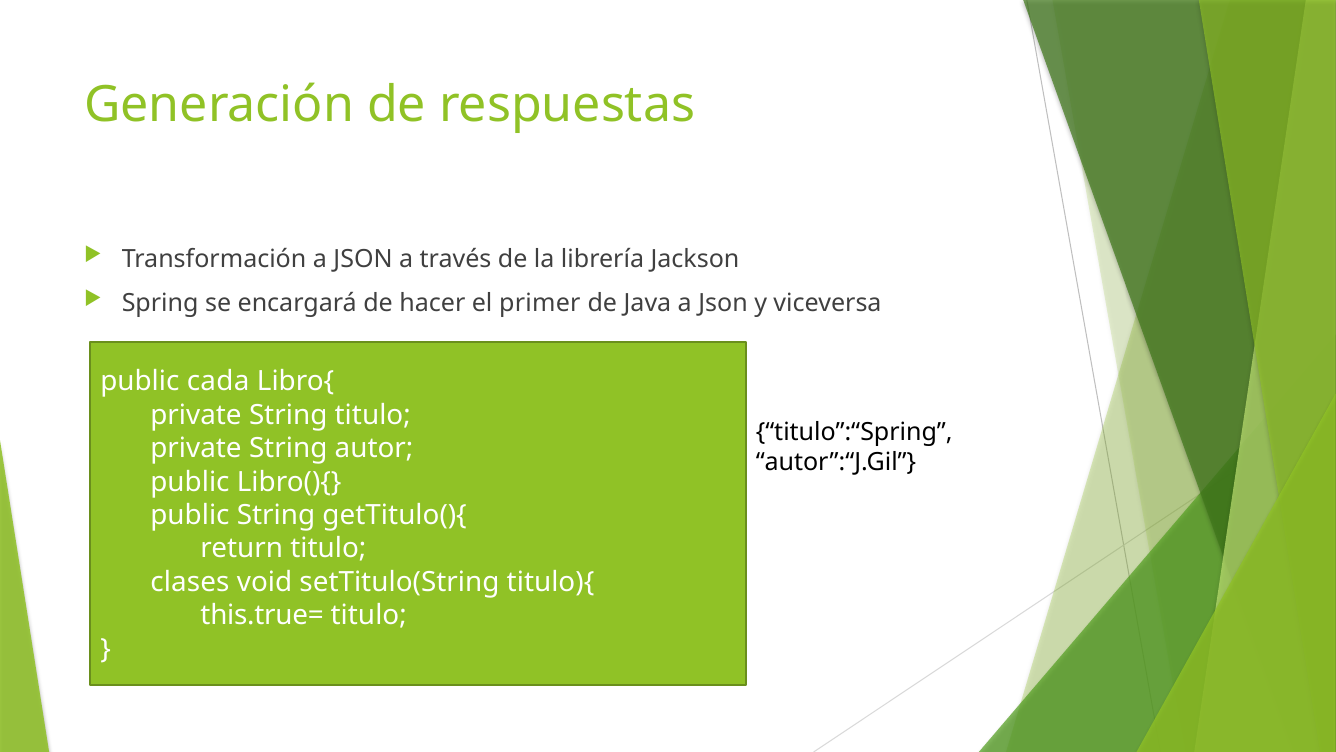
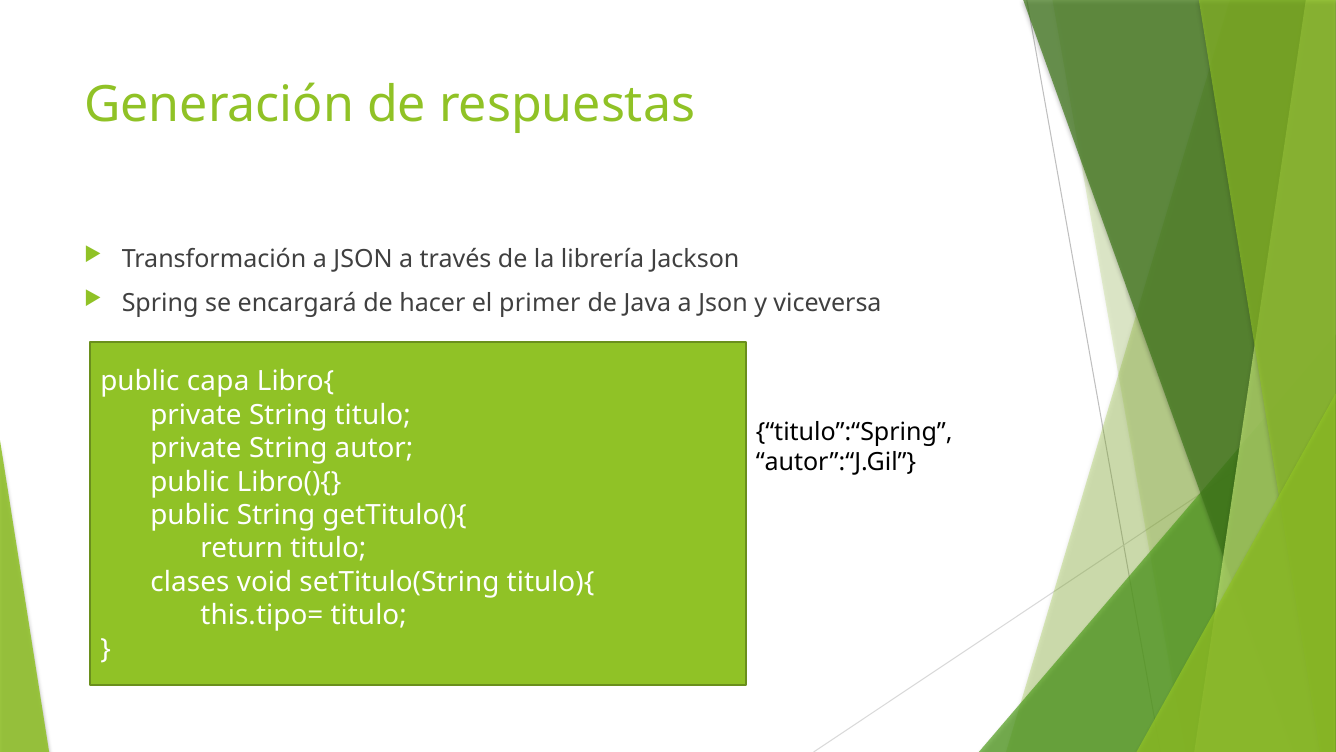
cada: cada -> capa (218, 381)
this.true=: this.true= -> this.tipo= (262, 615)
